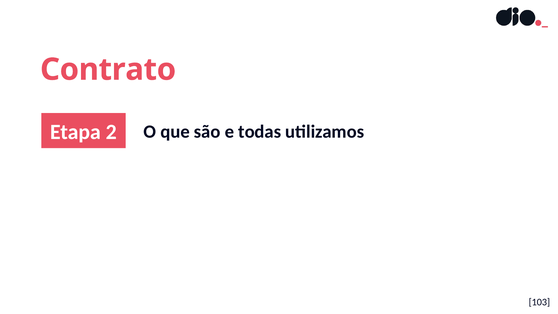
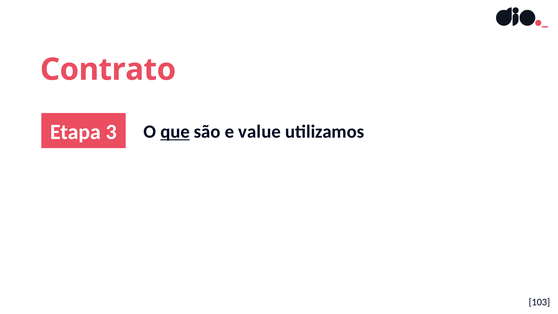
2: 2 -> 3 (111, 132)
que underline: none -> present (175, 132)
todas: todas -> value (260, 132)
